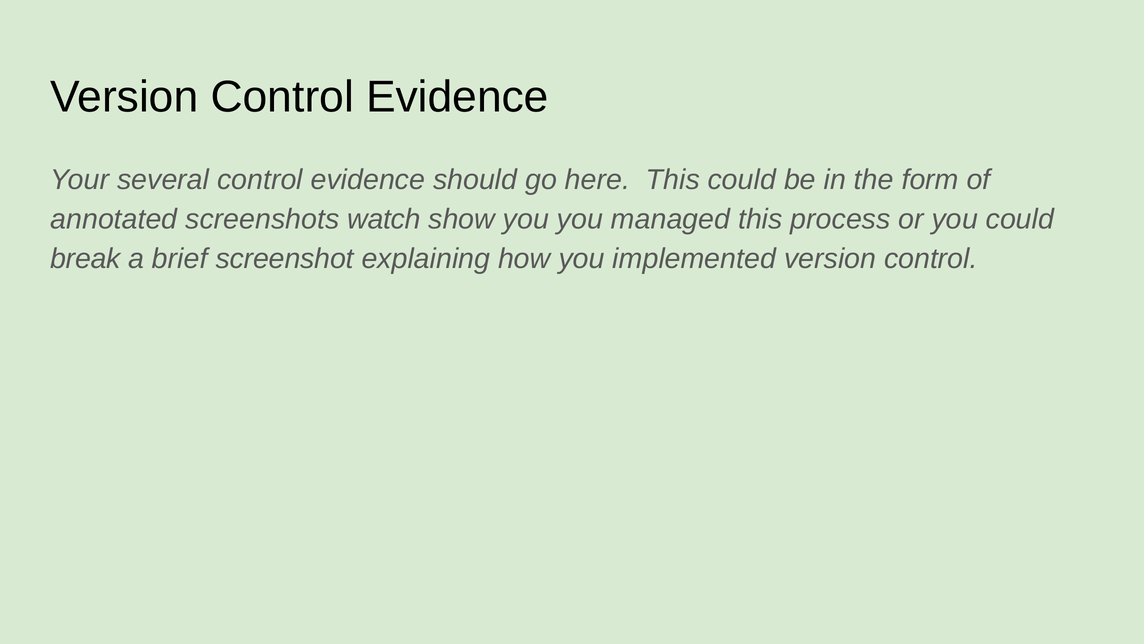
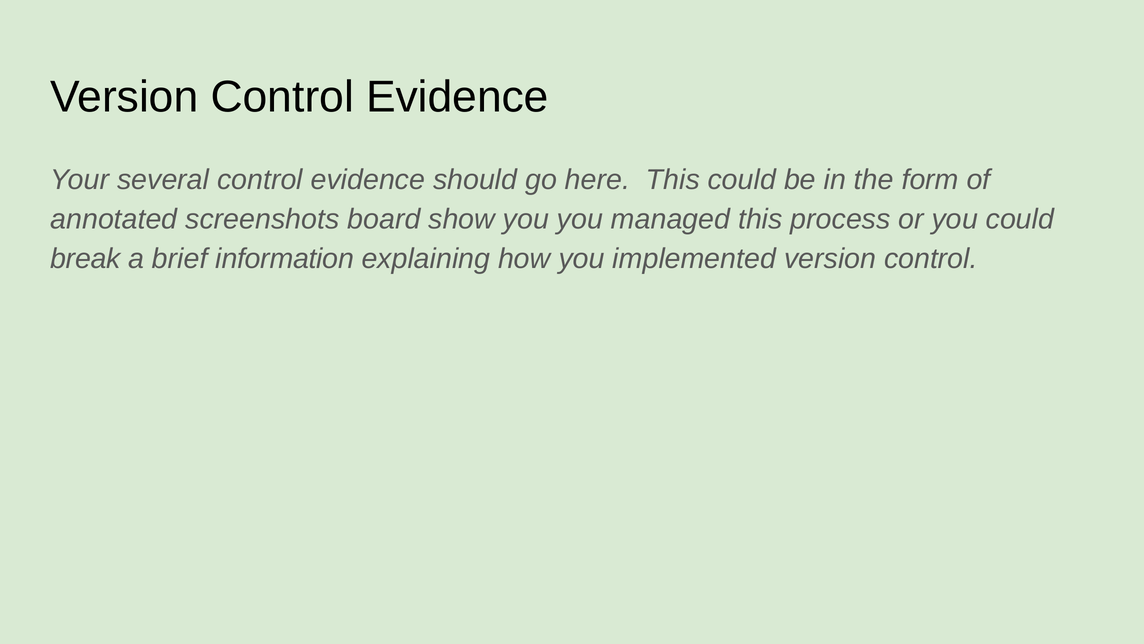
watch: watch -> board (384, 219)
screenshot: screenshot -> information (285, 259)
